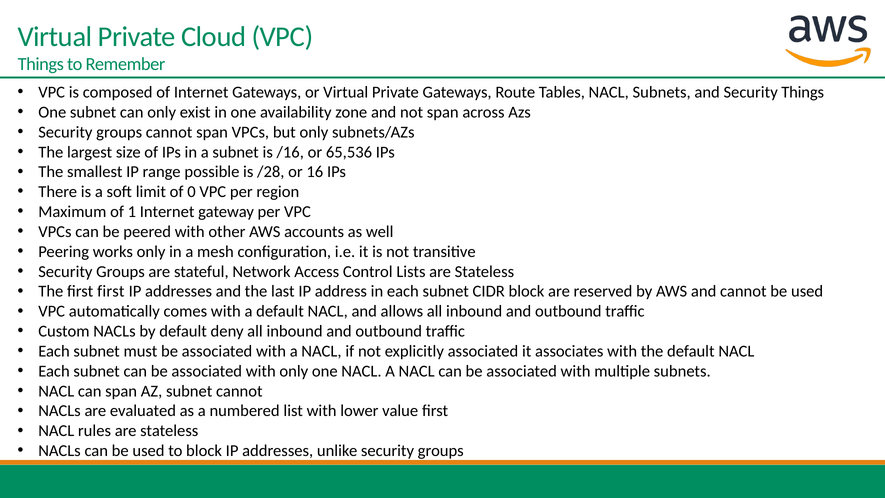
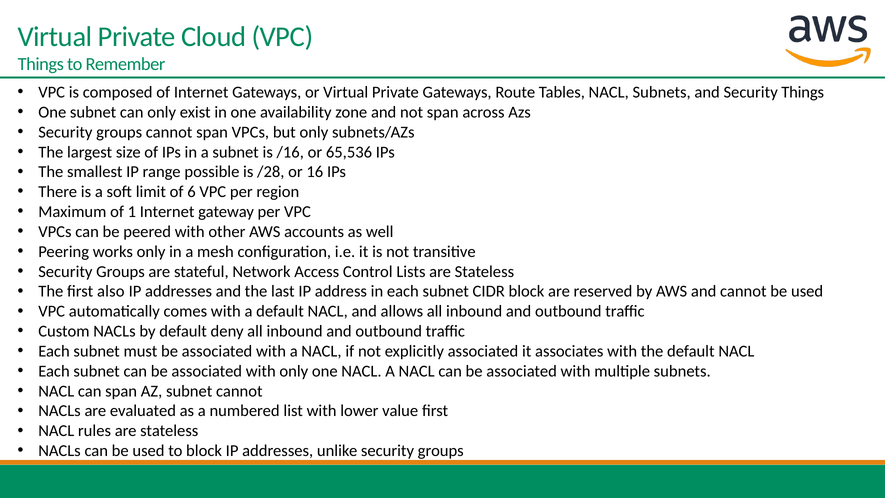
0: 0 -> 6 (191, 192)
first first: first -> also (111, 291)
